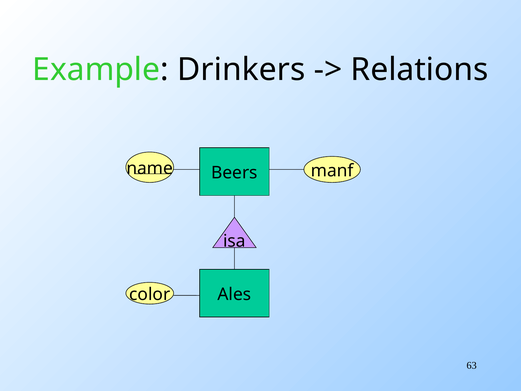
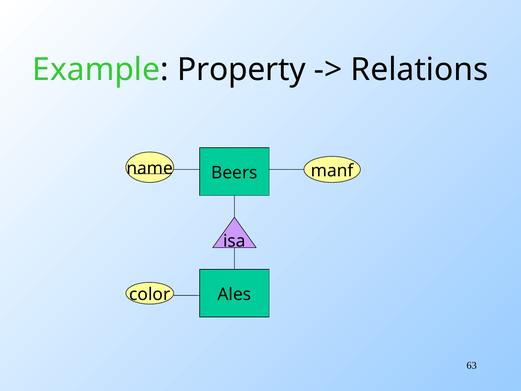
Drinkers: Drinkers -> Property (241, 70)
